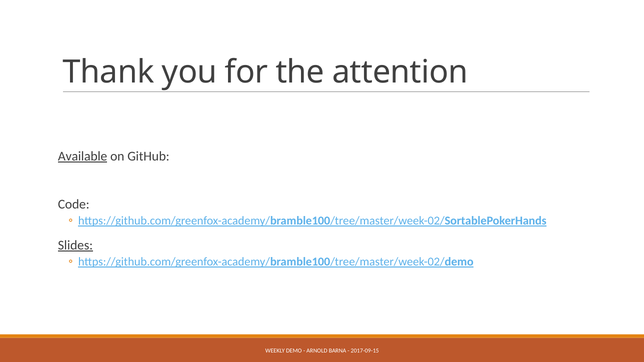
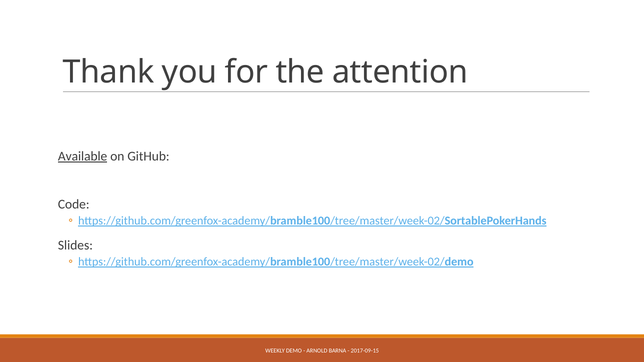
Slides underline: present -> none (75, 245)
